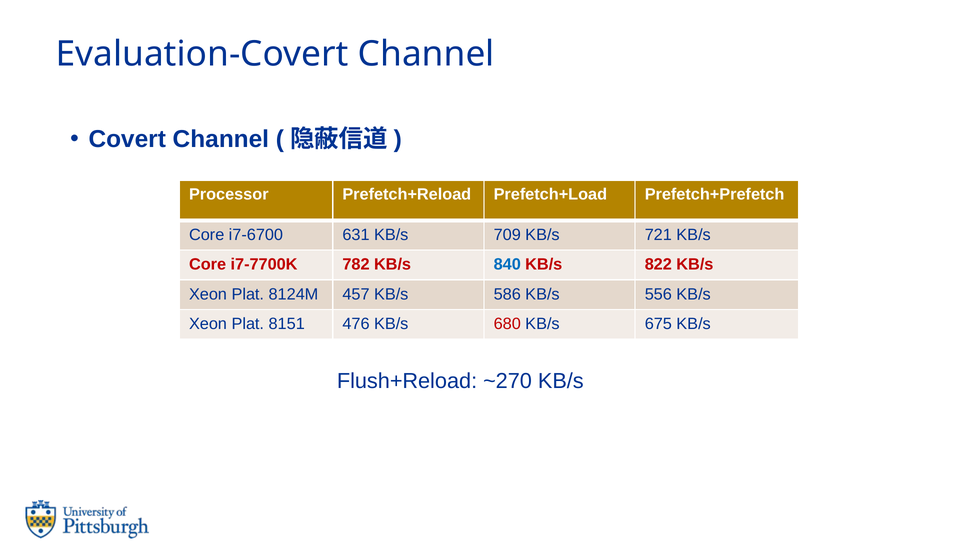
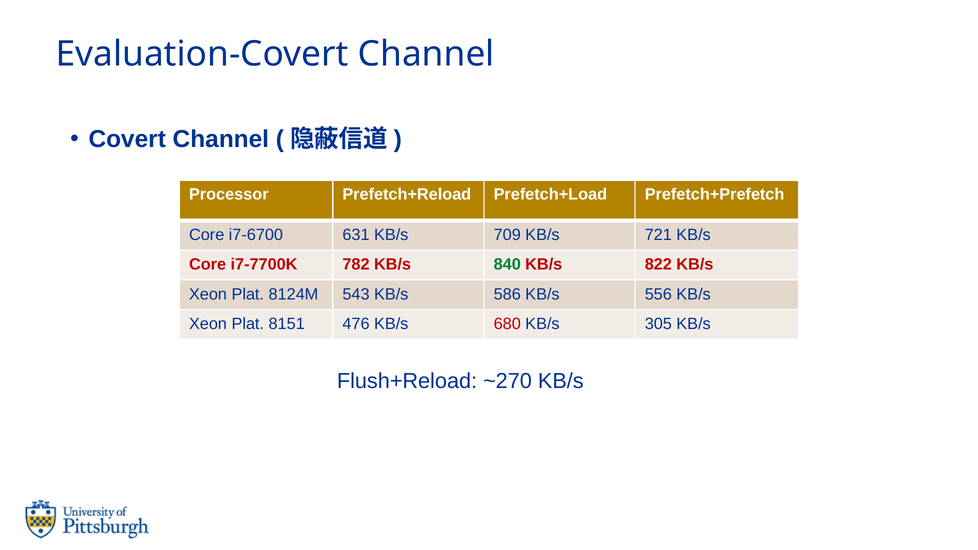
840 colour: blue -> green (507, 265)
457: 457 -> 543 (356, 294)
675: 675 -> 305 (658, 324)
